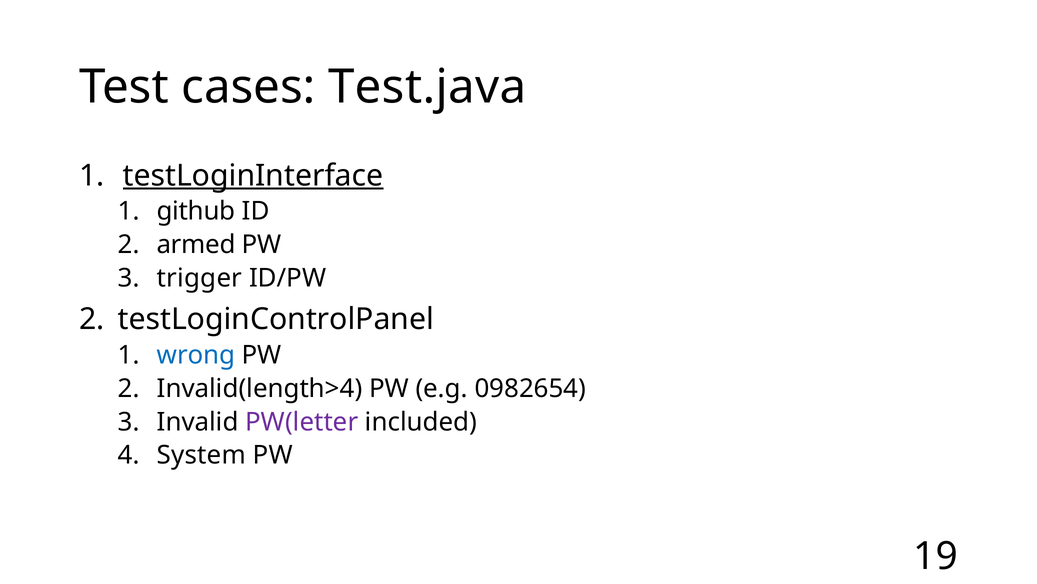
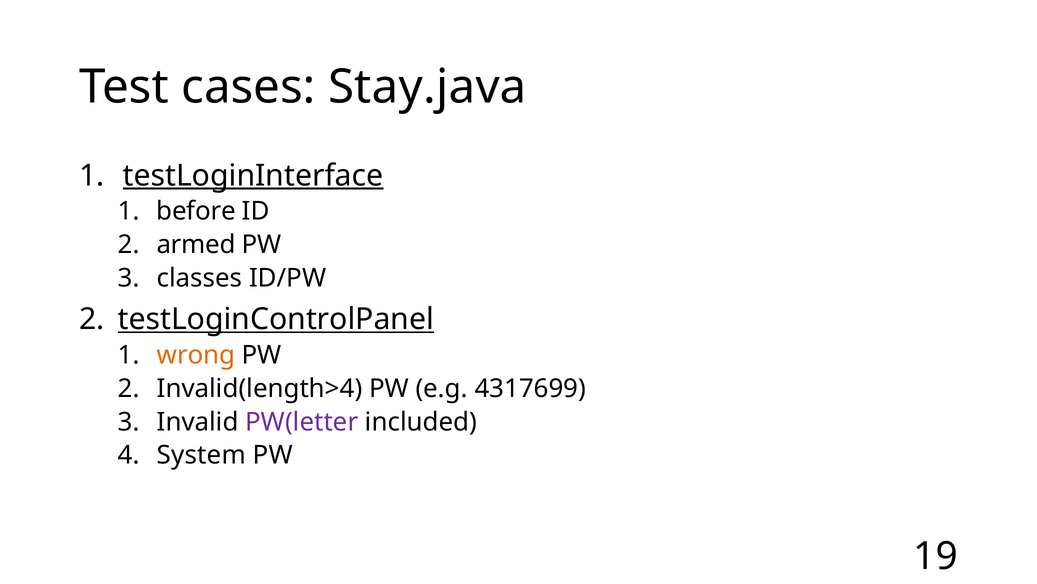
Test.java: Test.java -> Stay.java (427, 87)
github: github -> before (196, 211)
trigger: trigger -> classes (200, 278)
testLoginControlPanel underline: none -> present (276, 319)
wrong colour: blue -> orange (196, 355)
0982654: 0982654 -> 4317699 (530, 388)
